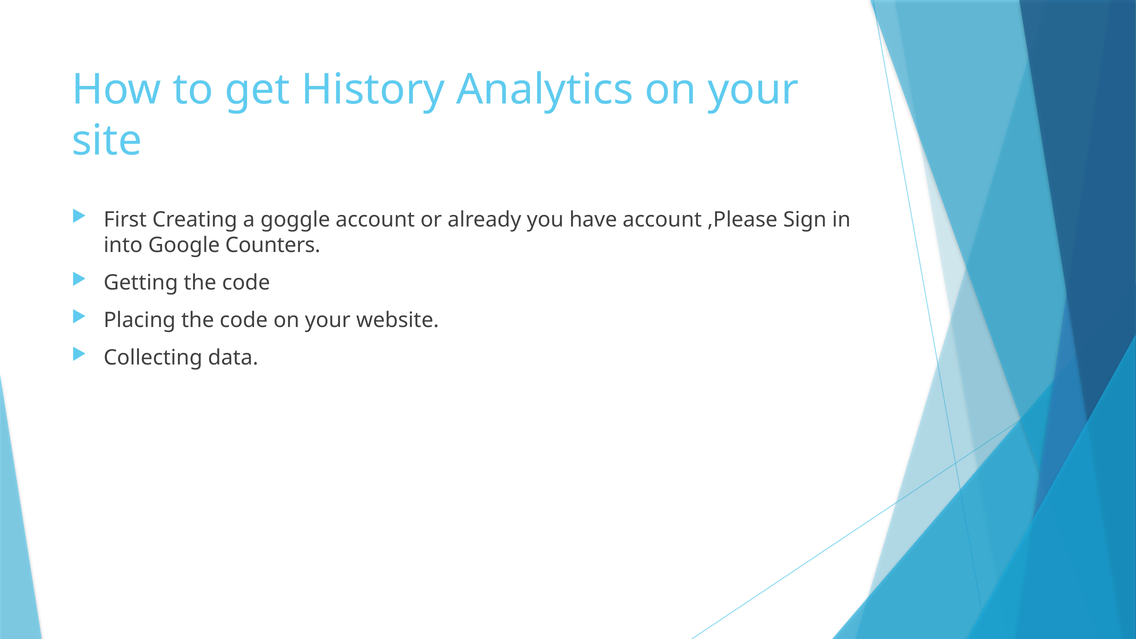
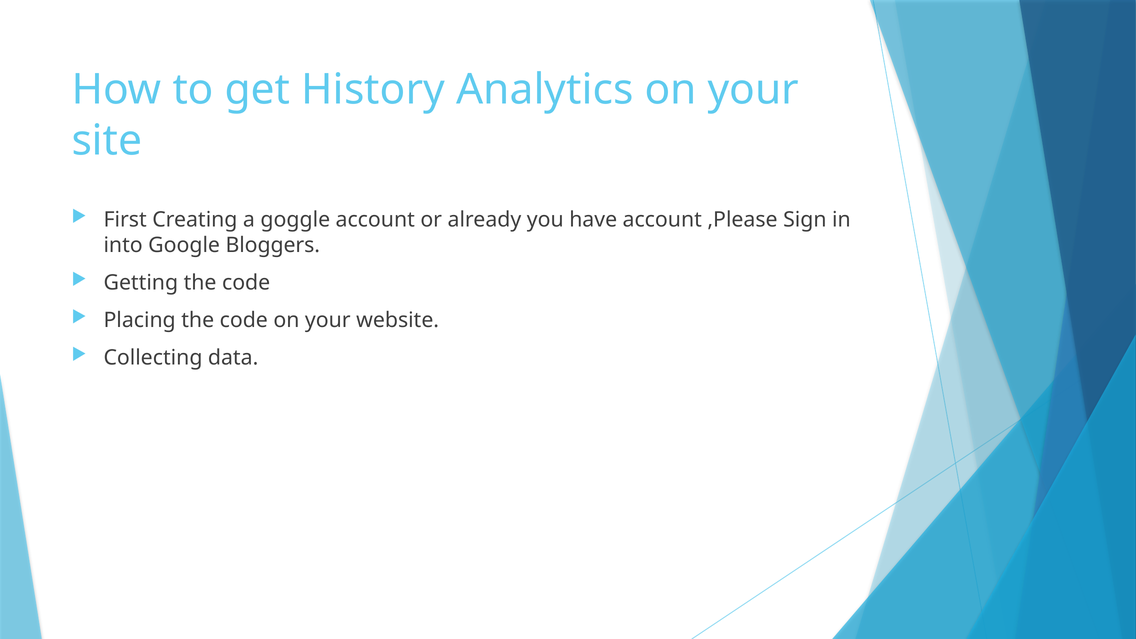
Counters: Counters -> Bloggers (273, 245)
